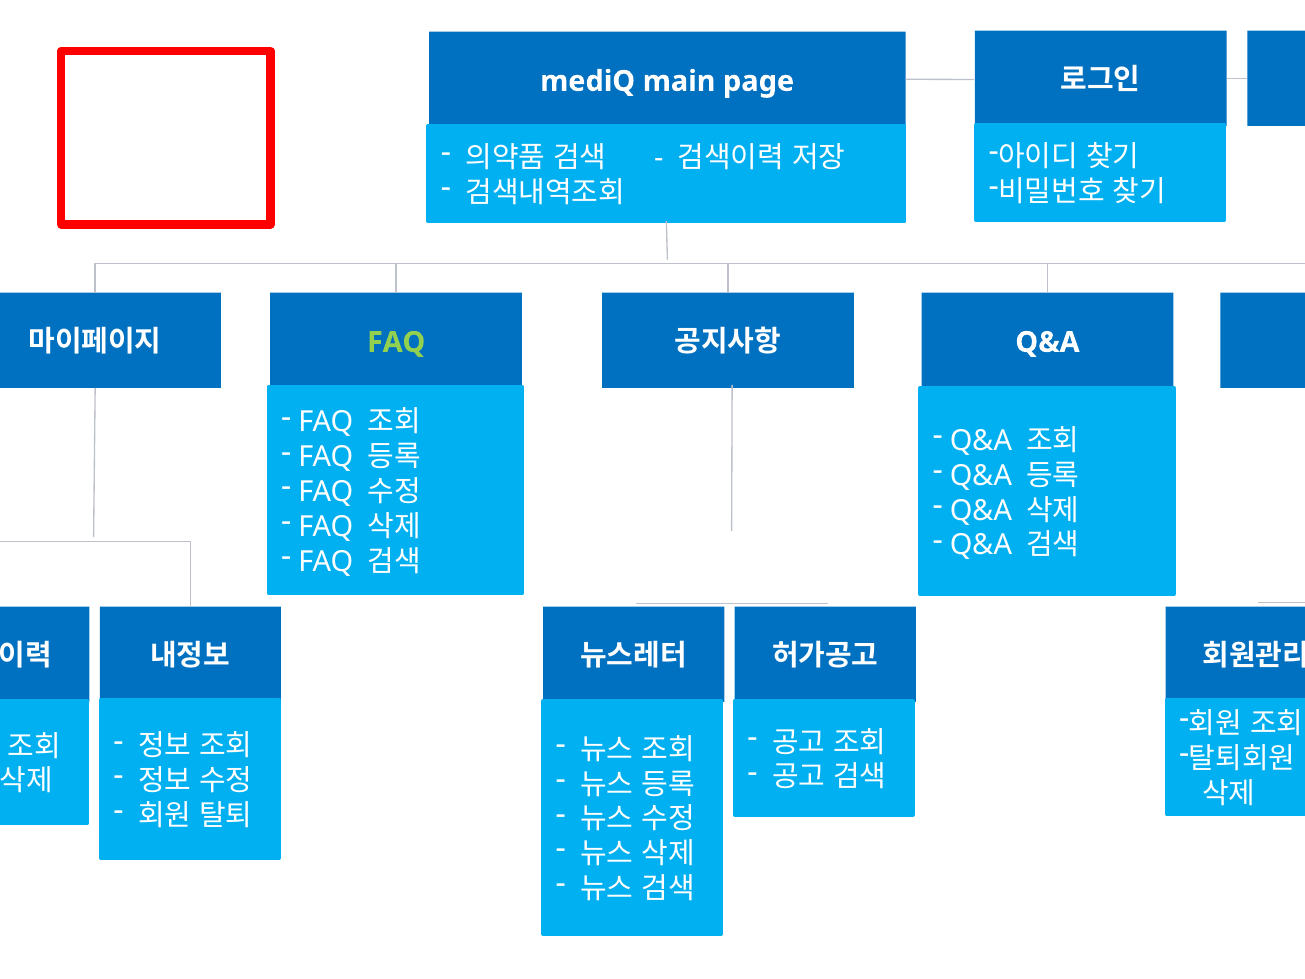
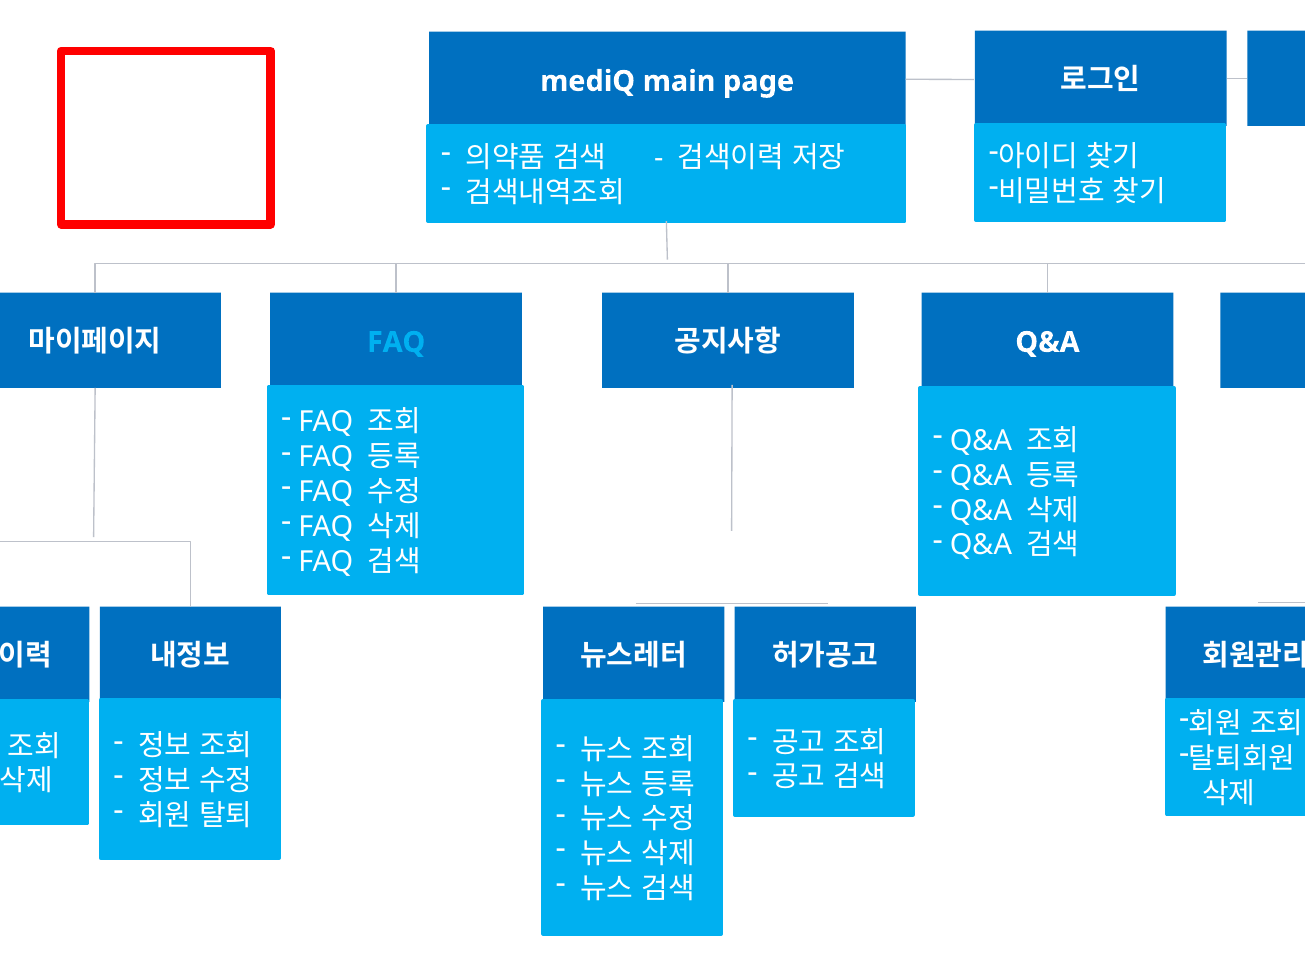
FAQ colour: light green -> light blue (396, 342)
